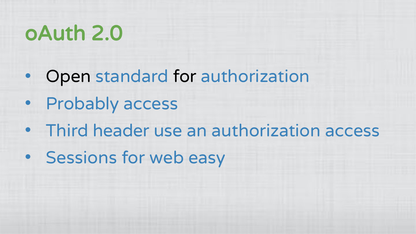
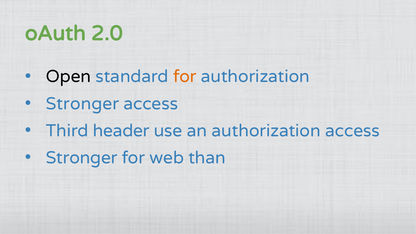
for colour: black -> orange (185, 77)
Probably: Probably -> Stronger (82, 104)
Sessions: Sessions -> Stronger (82, 158)
easy: easy -> than (207, 158)
